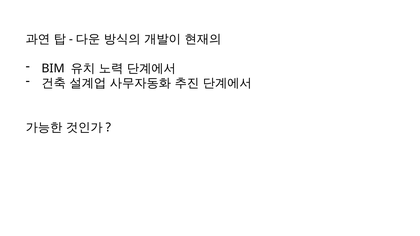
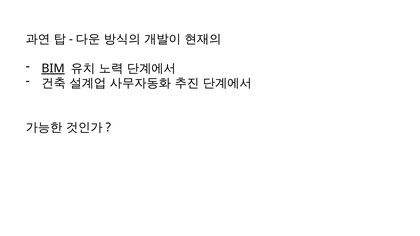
BIM underline: none -> present (53, 69)
